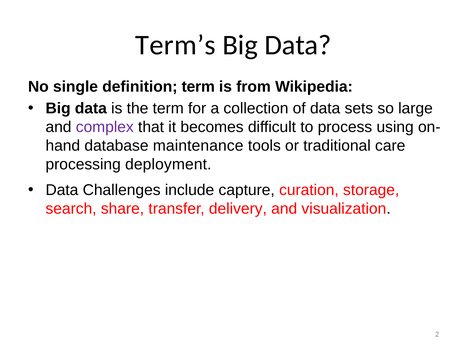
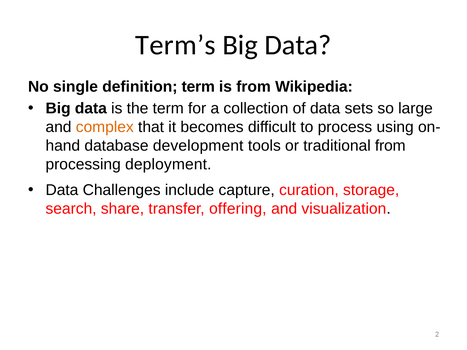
complex colour: purple -> orange (105, 127)
maintenance: maintenance -> development (198, 146)
traditional care: care -> from (390, 146)
delivery: delivery -> offering (238, 209)
